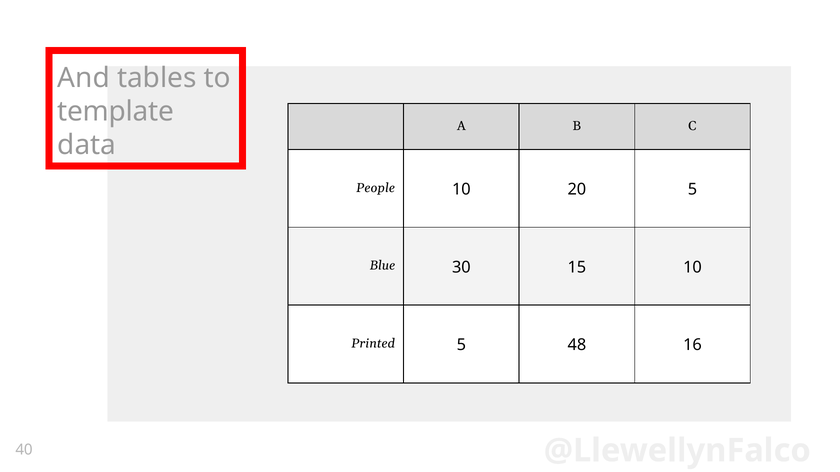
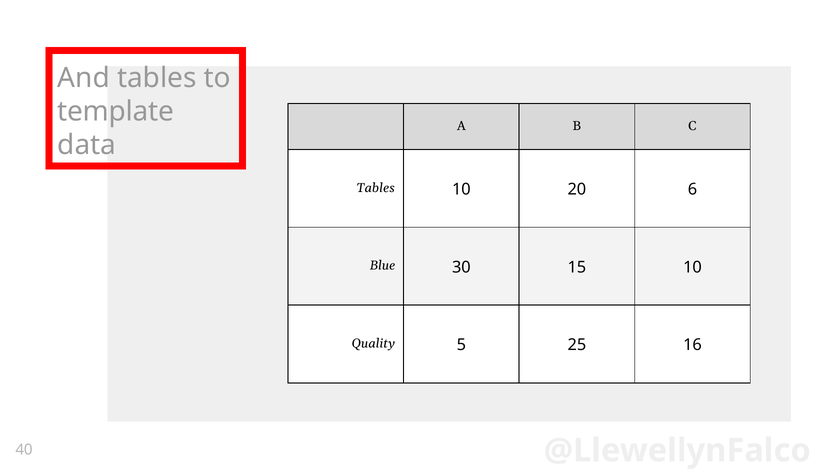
People: People -> Tables (376, 188)
20 5: 5 -> 6 (693, 189)
Printed: Printed -> Quality (373, 344)
48: 48 -> 25 (577, 345)
